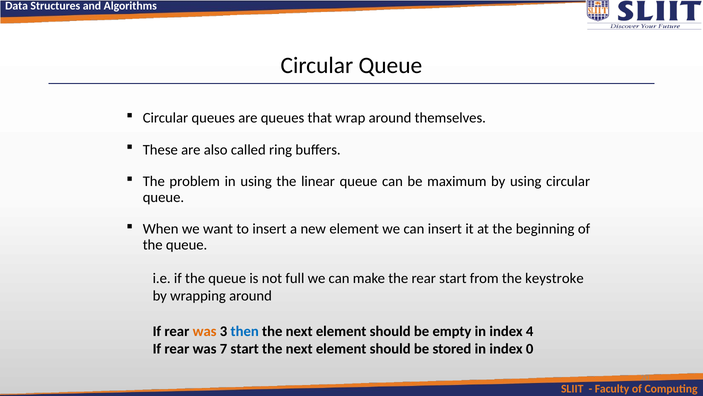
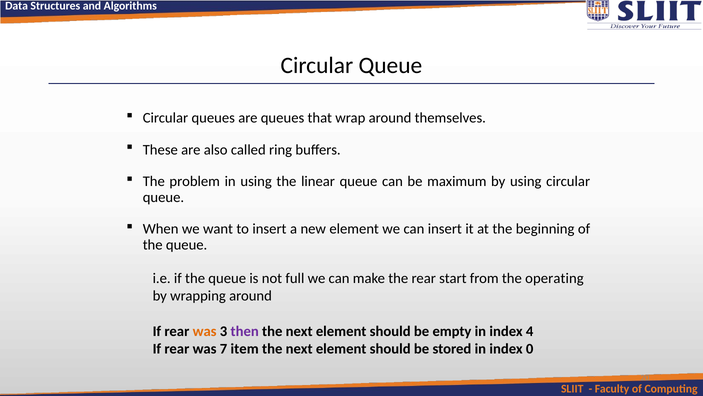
keystroke: keystroke -> operating (554, 278)
then colour: blue -> purple (245, 331)
7 start: start -> item (245, 348)
